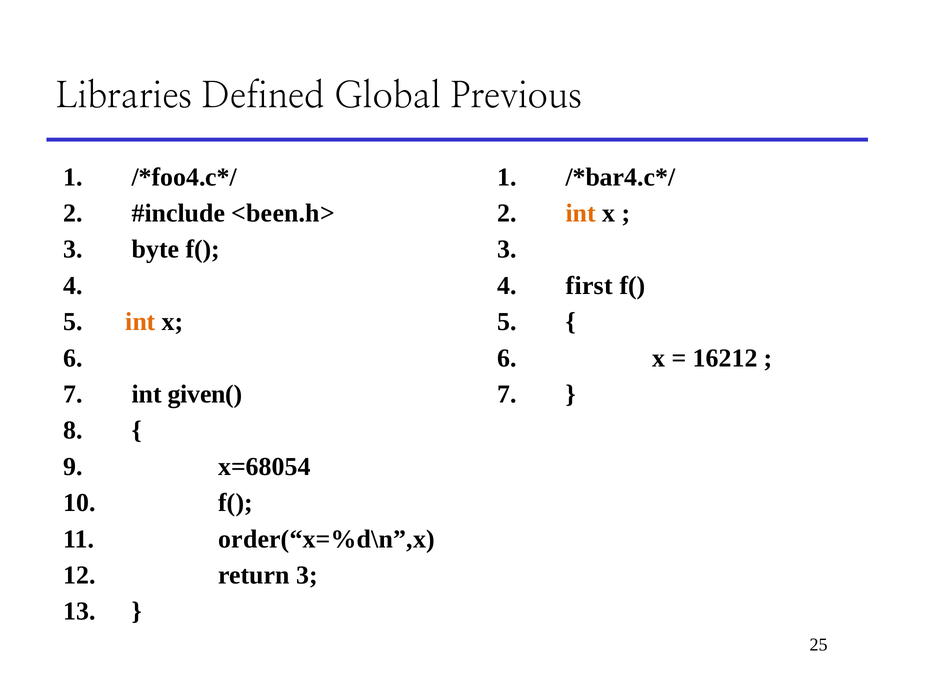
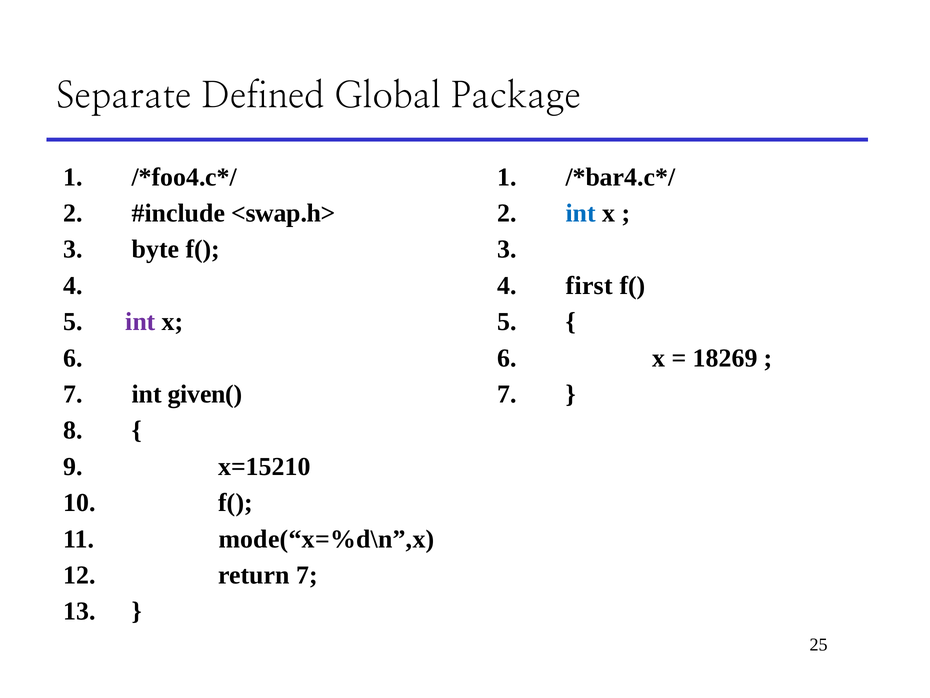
Libraries: Libraries -> Separate (124, 95)
Previous: Previous -> Package (516, 95)
int colour: orange -> blue (581, 213)
<been.h>: <been.h> -> <swap.h> (283, 213)
int colour: orange -> purple (140, 322)
16212: 16212 -> 18269 (725, 358)
x=68054: x=68054 -> x=15210 (264, 466)
order(“x=%d\n”,x: order(“x=%d\n”,x -> mode(“x=%d\n”,x (327, 539)
return 3: 3 -> 7 (307, 575)
